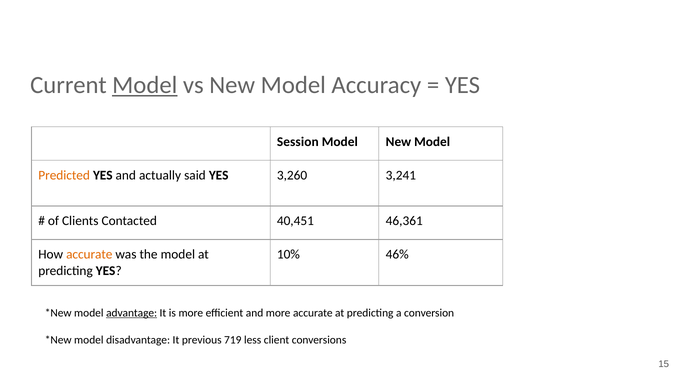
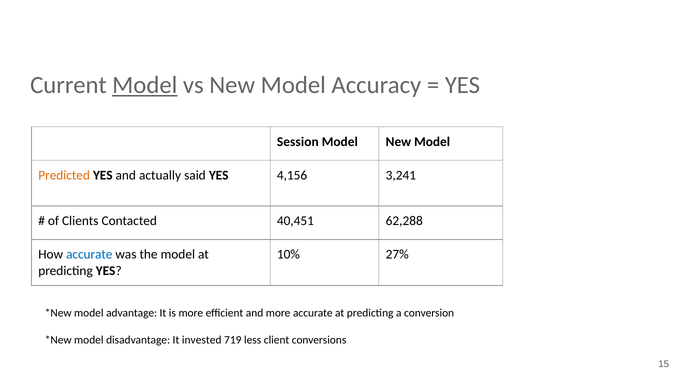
3,260: 3,260 -> 4,156 (292, 176)
46,361: 46,361 -> 62,288 (404, 221)
accurate colour: orange -> blue (89, 255)
46%: 46% -> 27% (397, 255)
advantage underline: present -> none (132, 313)
previous: previous -> invested (202, 341)
